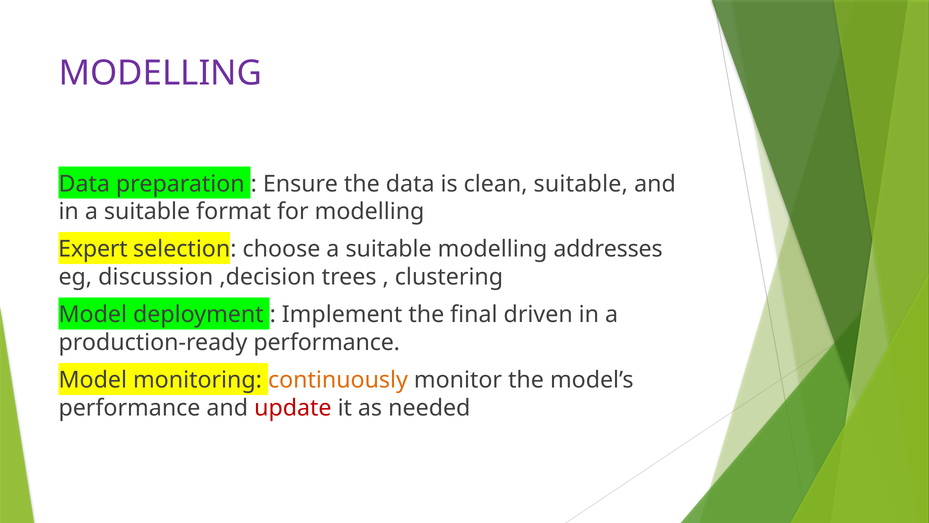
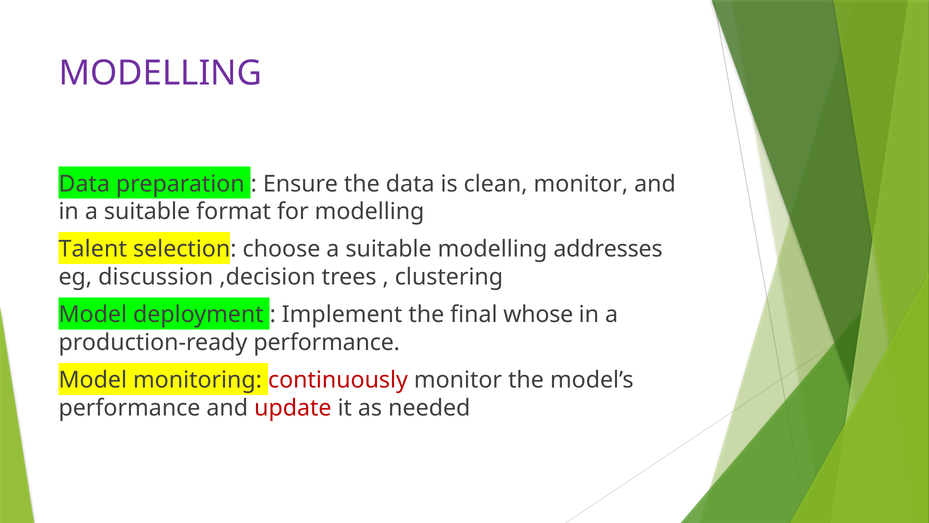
clean suitable: suitable -> monitor (581, 184)
Expert: Expert -> Talent (93, 249)
driven: driven -> whose (538, 315)
continuously colour: orange -> red (338, 380)
